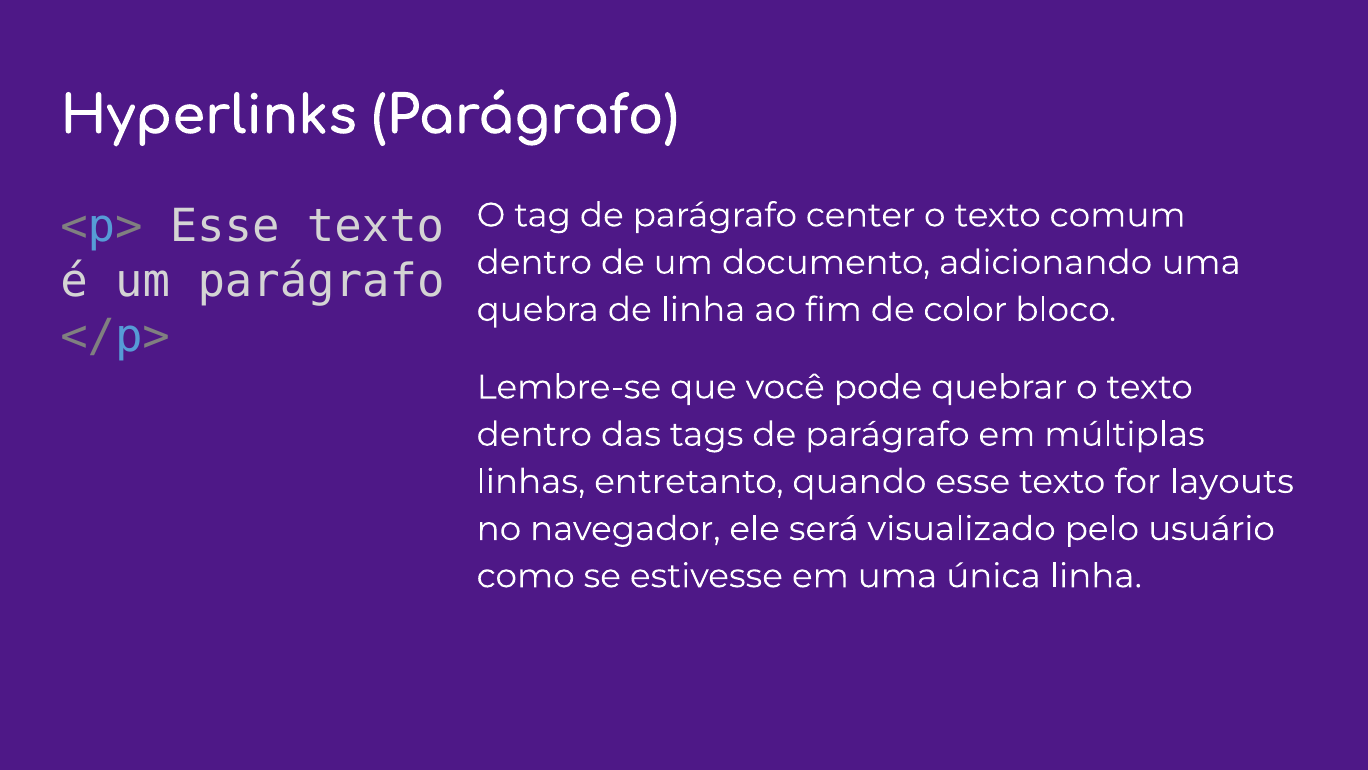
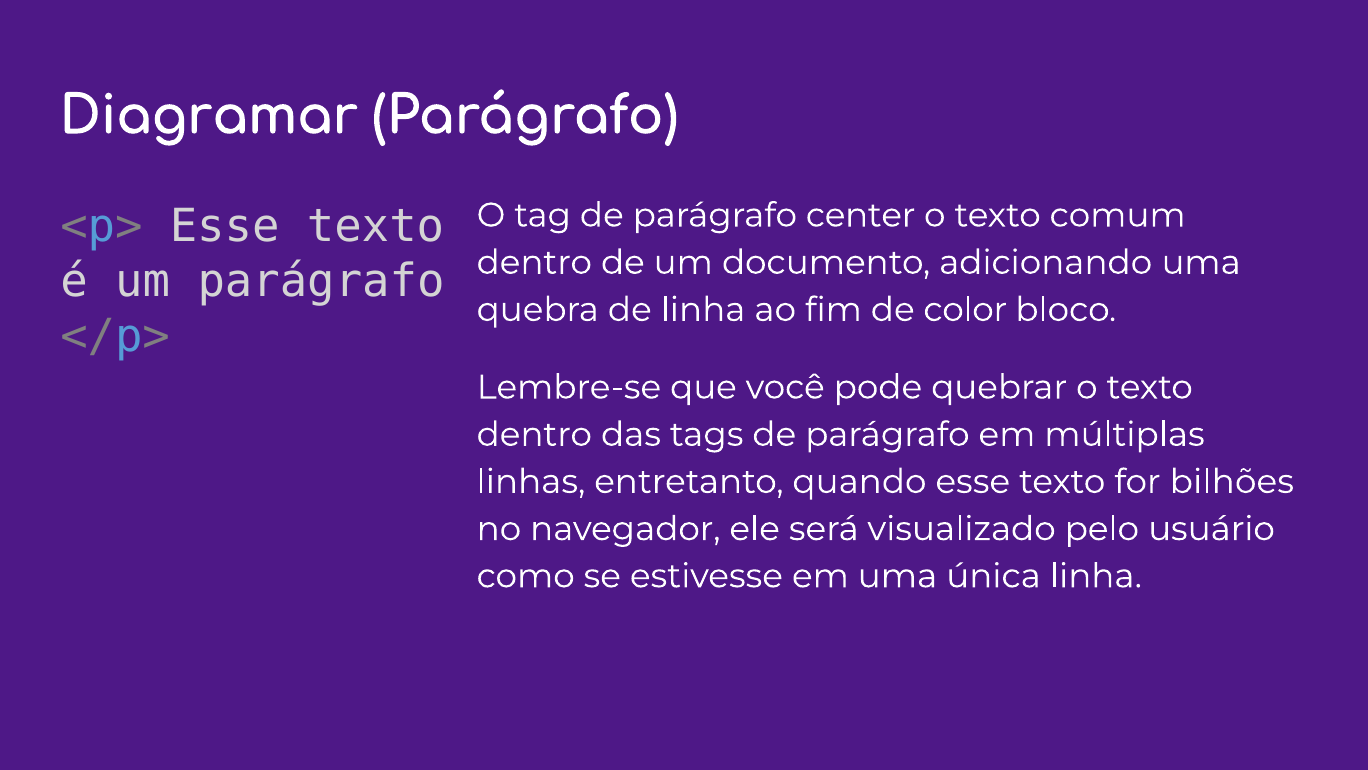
Hyperlinks: Hyperlinks -> Diagramar (209, 116)
layouts: layouts -> bilhões (1232, 481)
